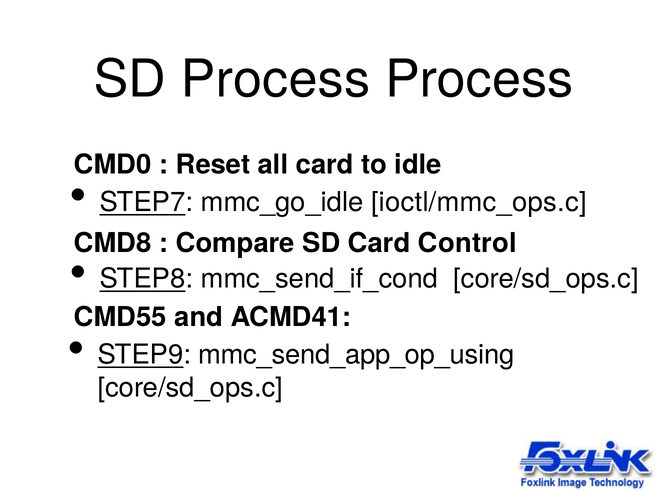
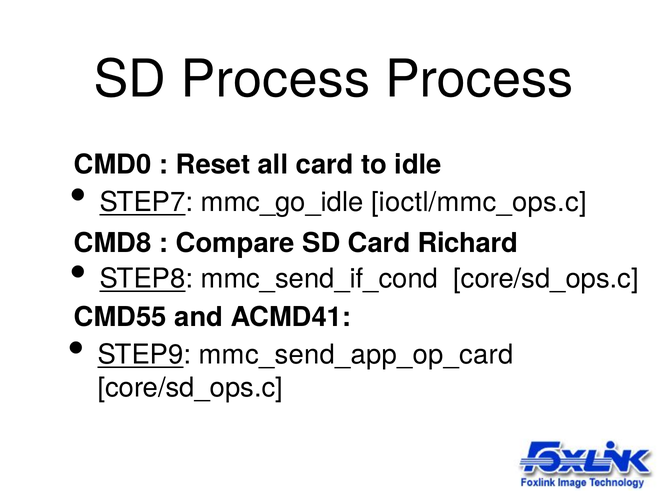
Control: Control -> Richard (468, 243)
mmc_send_app_op_using: mmc_send_app_op_using -> mmc_send_app_op_card (356, 355)
